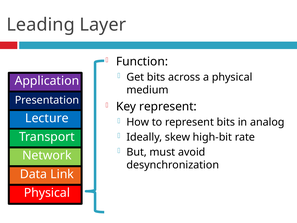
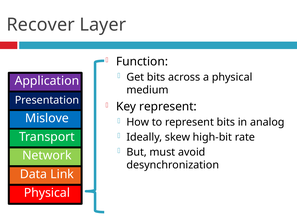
Leading: Leading -> Recover (41, 25)
Lecture: Lecture -> Mislove (47, 118)
